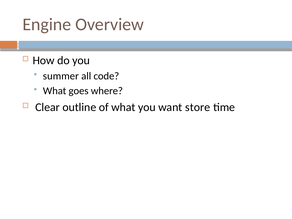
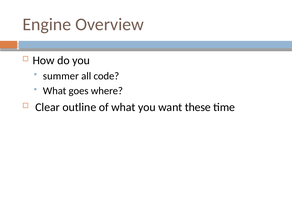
store: store -> these (198, 107)
